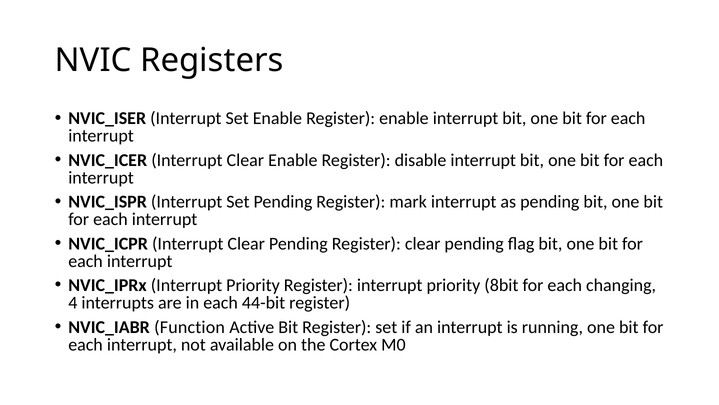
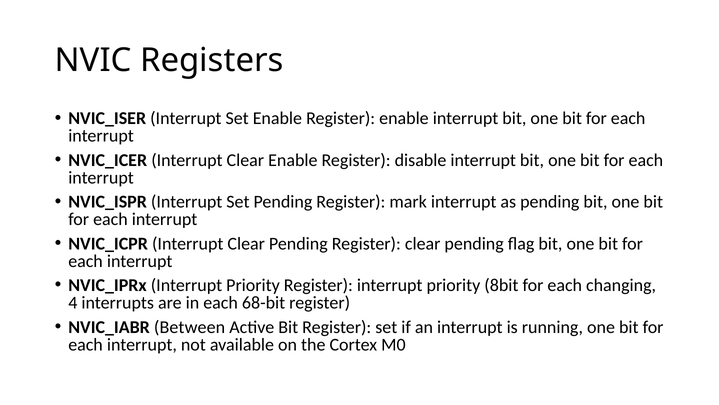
44-bit: 44-bit -> 68-bit (264, 303)
Function: Function -> Between (190, 327)
